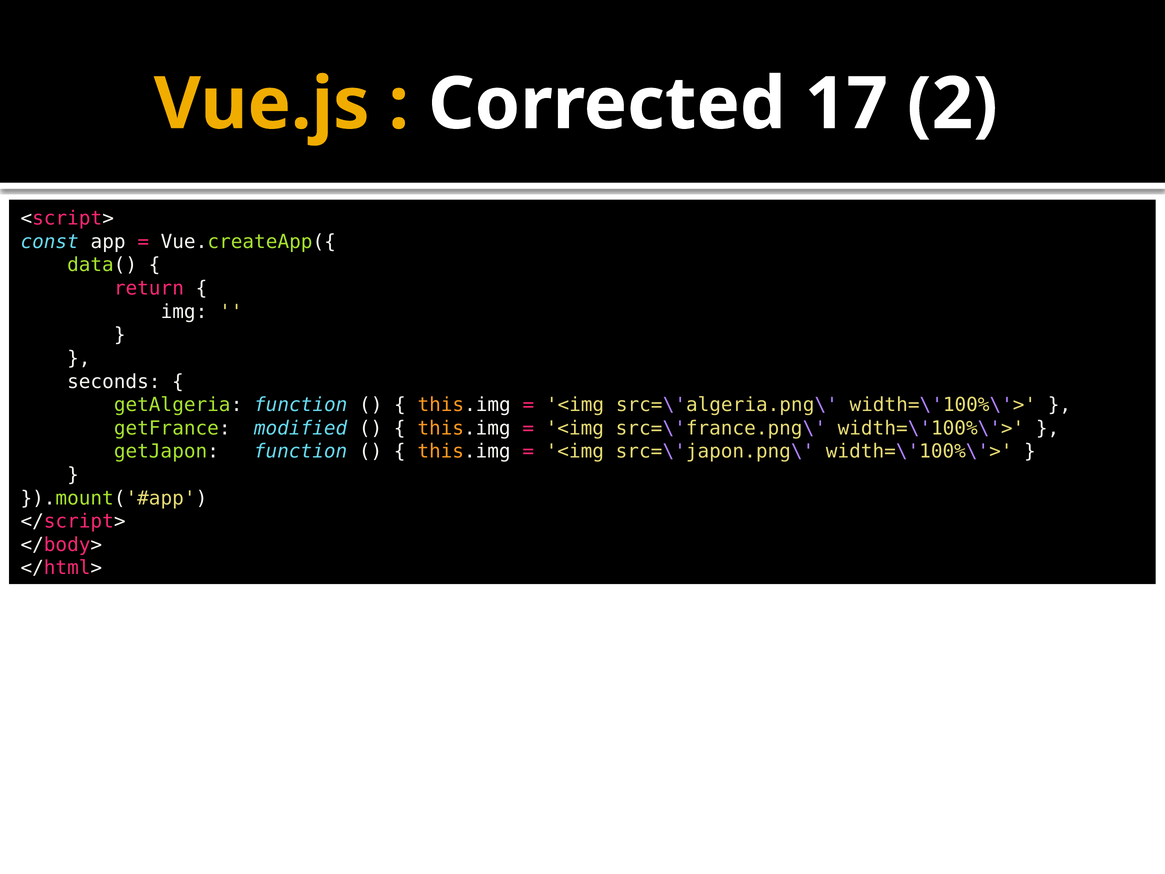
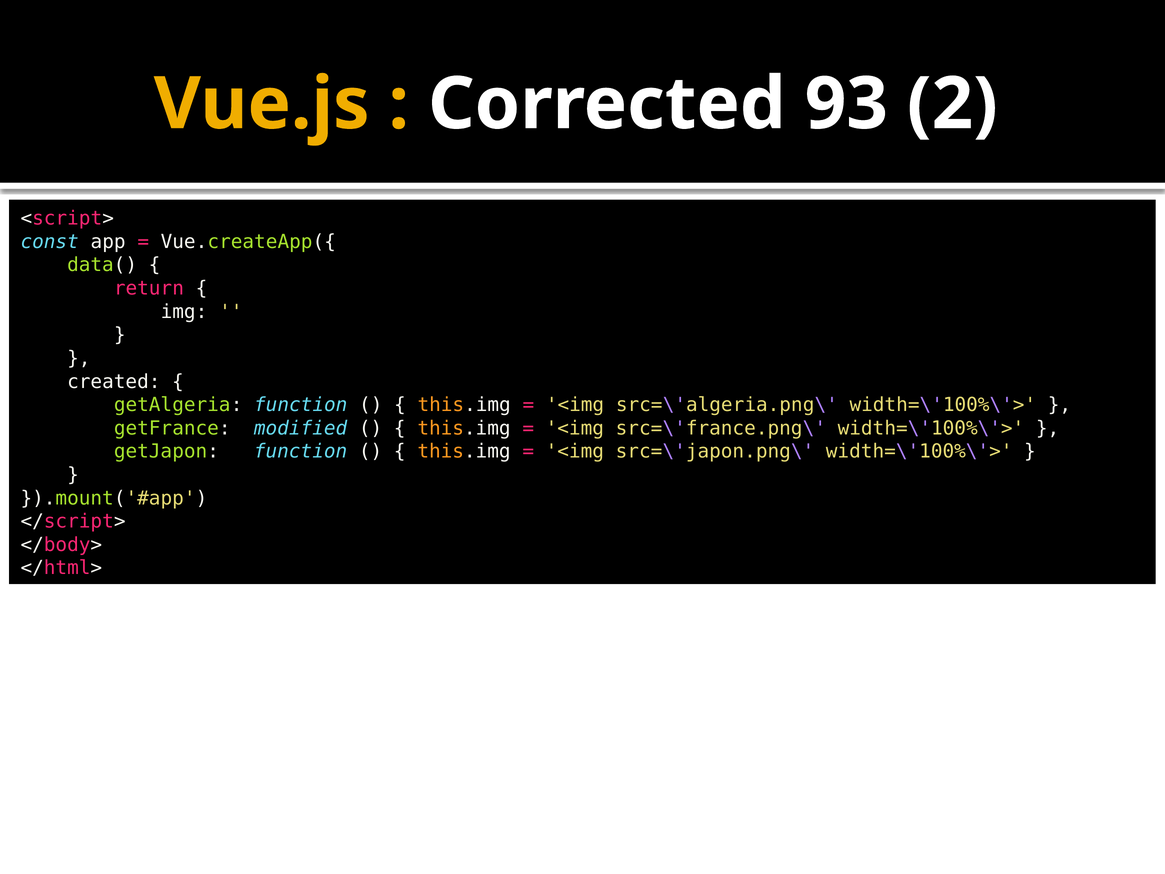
17: 17 -> 93 (846, 104)
seconds: seconds -> created (114, 381)
